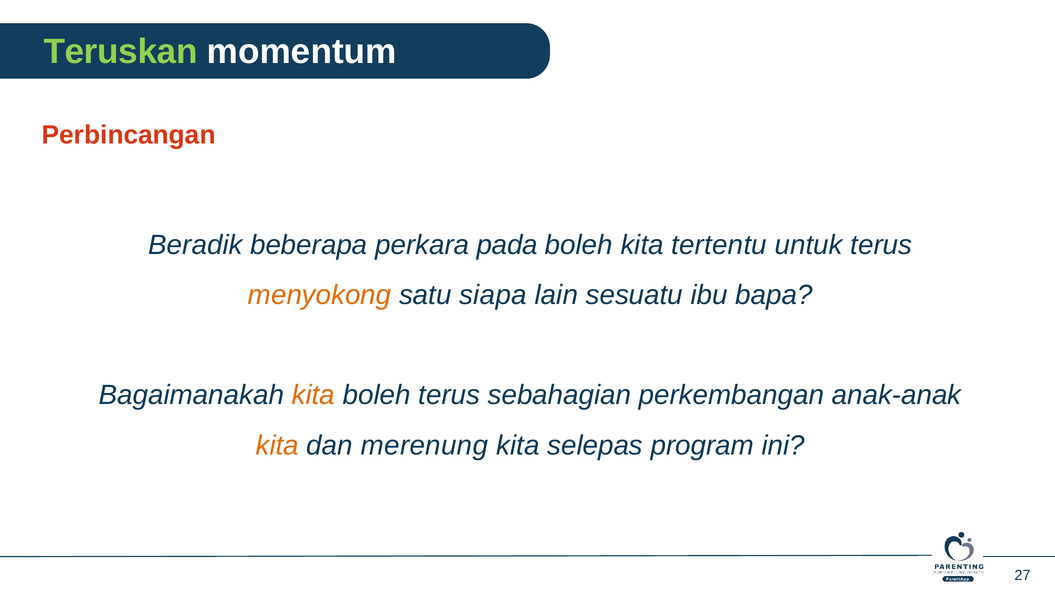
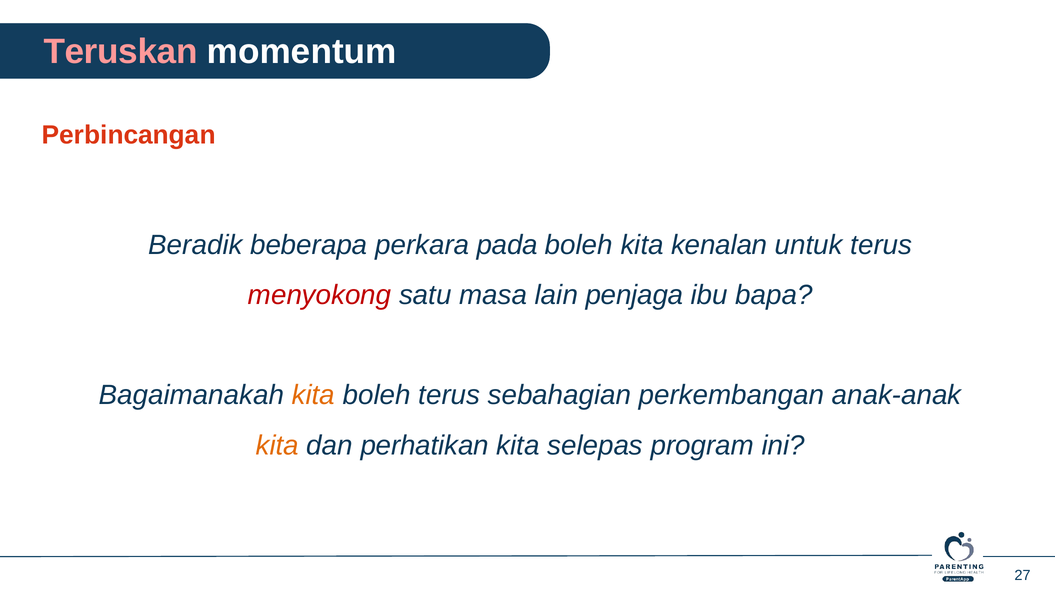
Teruskan colour: light green -> pink (121, 52)
tertentu: tertentu -> kenalan (719, 245)
menyokong colour: orange -> red (320, 295)
siapa: siapa -> masa (493, 295)
sesuatu: sesuatu -> penjaga (634, 295)
merenung: merenung -> perhatikan (425, 446)
